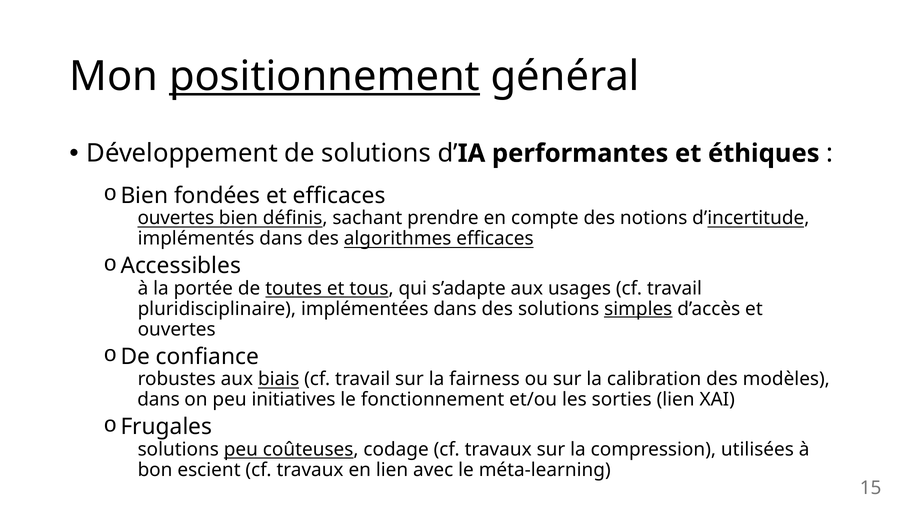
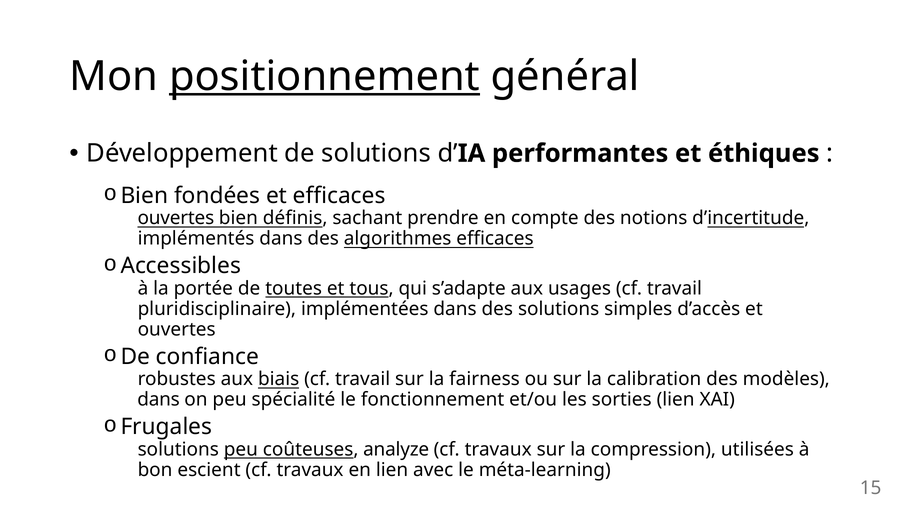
simples underline: present -> none (638, 309)
initiatives: initiatives -> spécialité (293, 400)
codage: codage -> analyze (396, 449)
